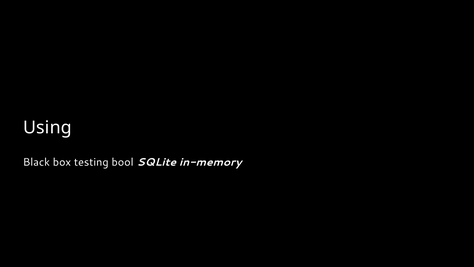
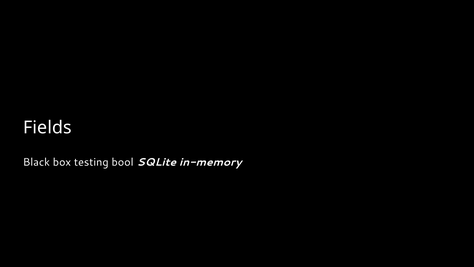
Using: Using -> Fields (47, 128)
